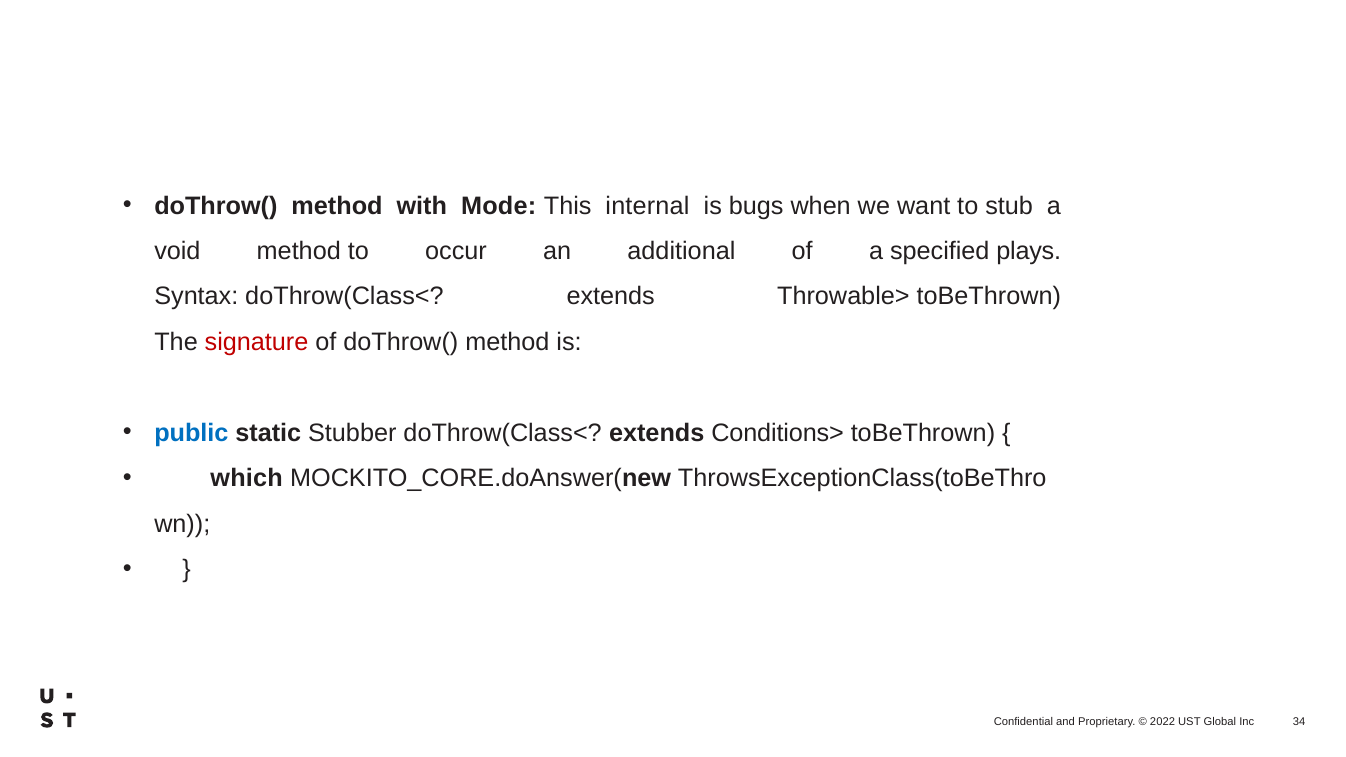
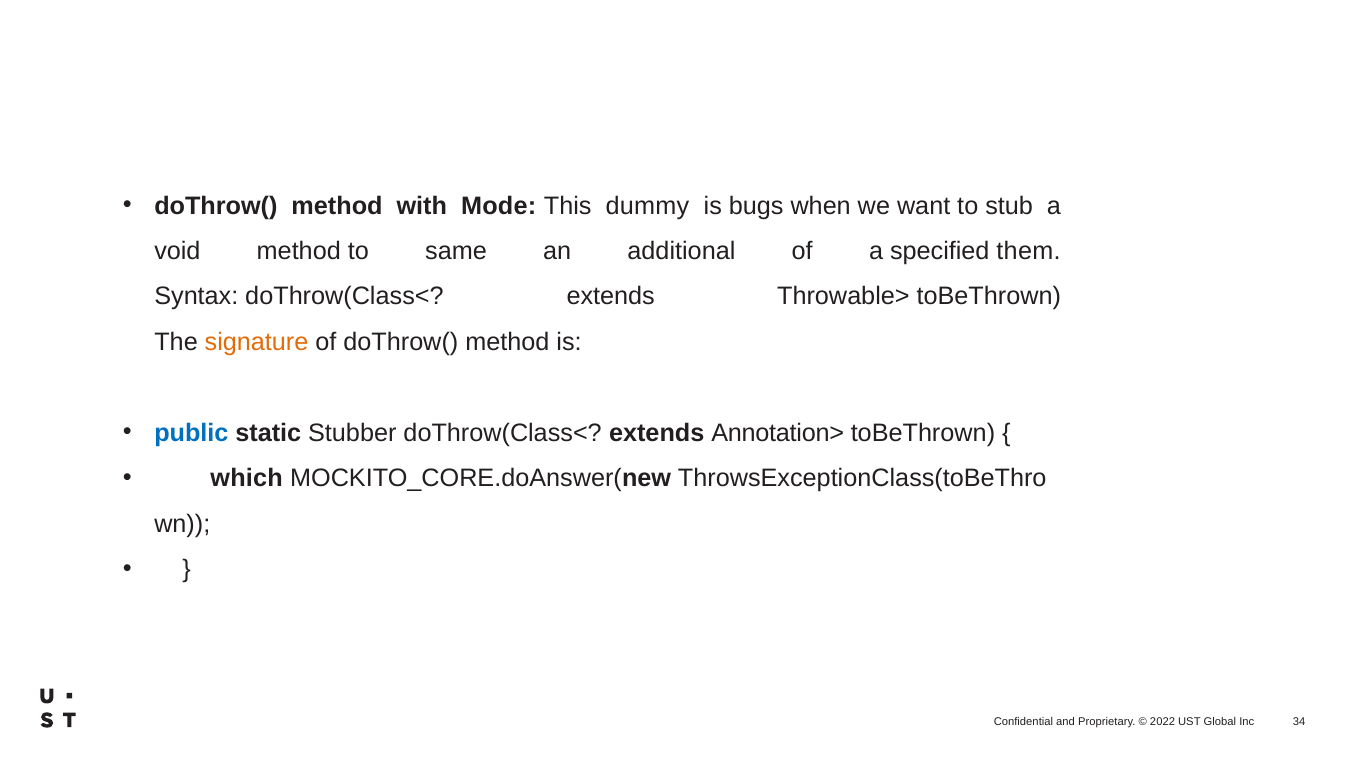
internal: internal -> dummy (647, 206)
occur: occur -> same (456, 251)
plays: plays -> them (1029, 251)
signature colour: red -> orange (257, 342)
Conditions>: Conditions> -> Annotation> (778, 433)
